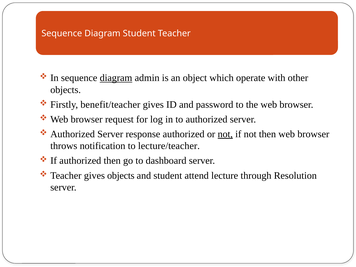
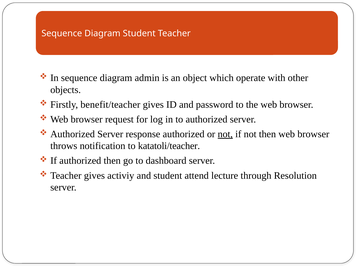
diagram underline: present -> none (116, 78)
lecture/teacher: lecture/teacher -> katatoli/teacher (169, 146)
gives objects: objects -> activiy (121, 175)
